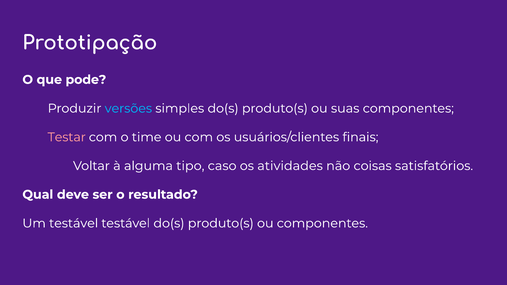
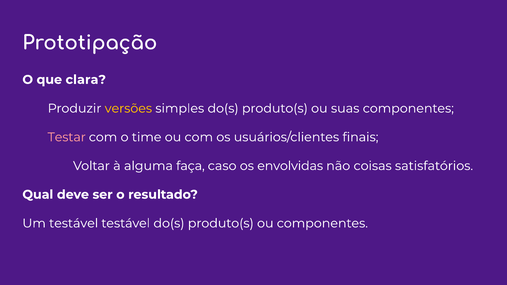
pode: pode -> clara (86, 80)
versões colour: light blue -> yellow (128, 108)
tipo: tipo -> faça (190, 166)
atividades: atividades -> envolvidas (290, 166)
